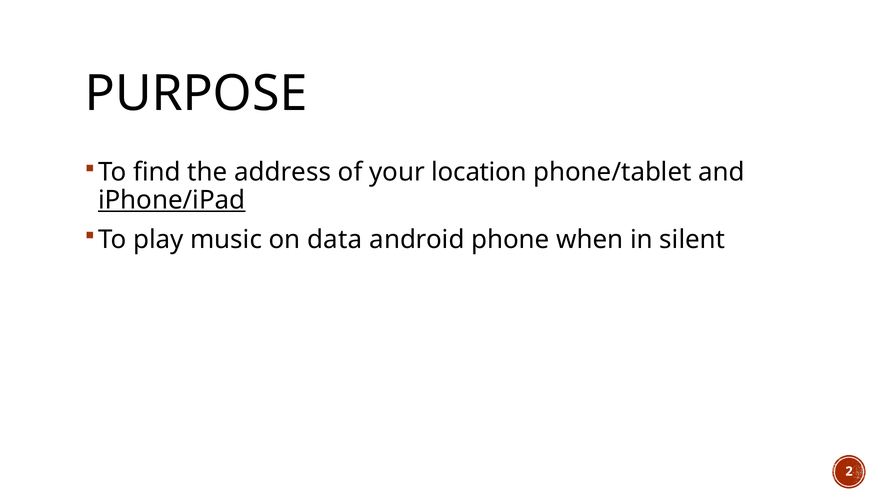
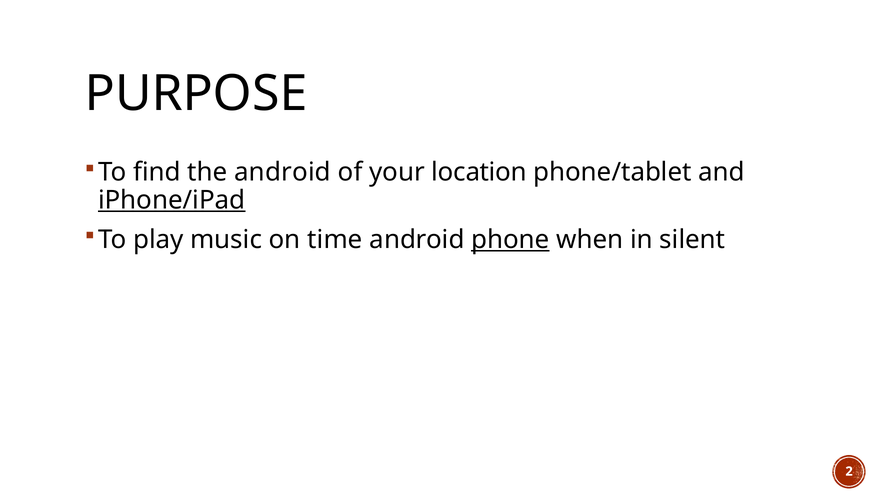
the address: address -> android (282, 172)
data: data -> time (335, 239)
phone underline: none -> present (510, 239)
